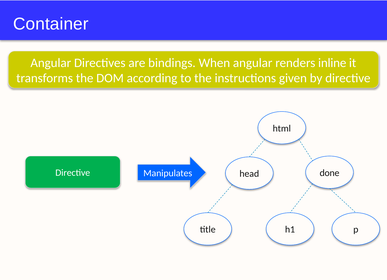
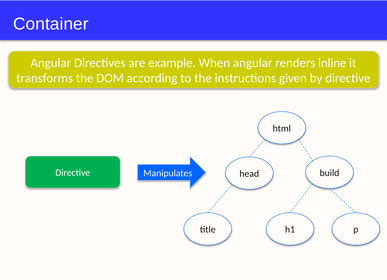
bindings: bindings -> example (172, 63)
done: done -> build (329, 173)
